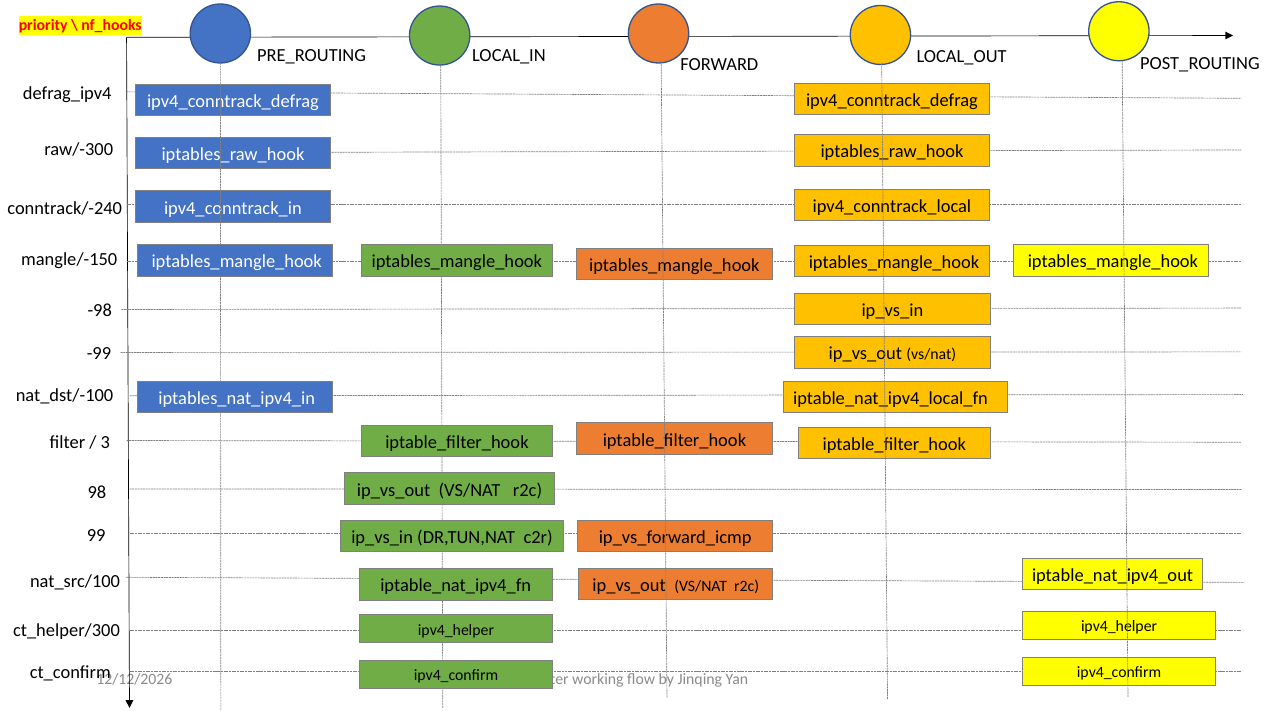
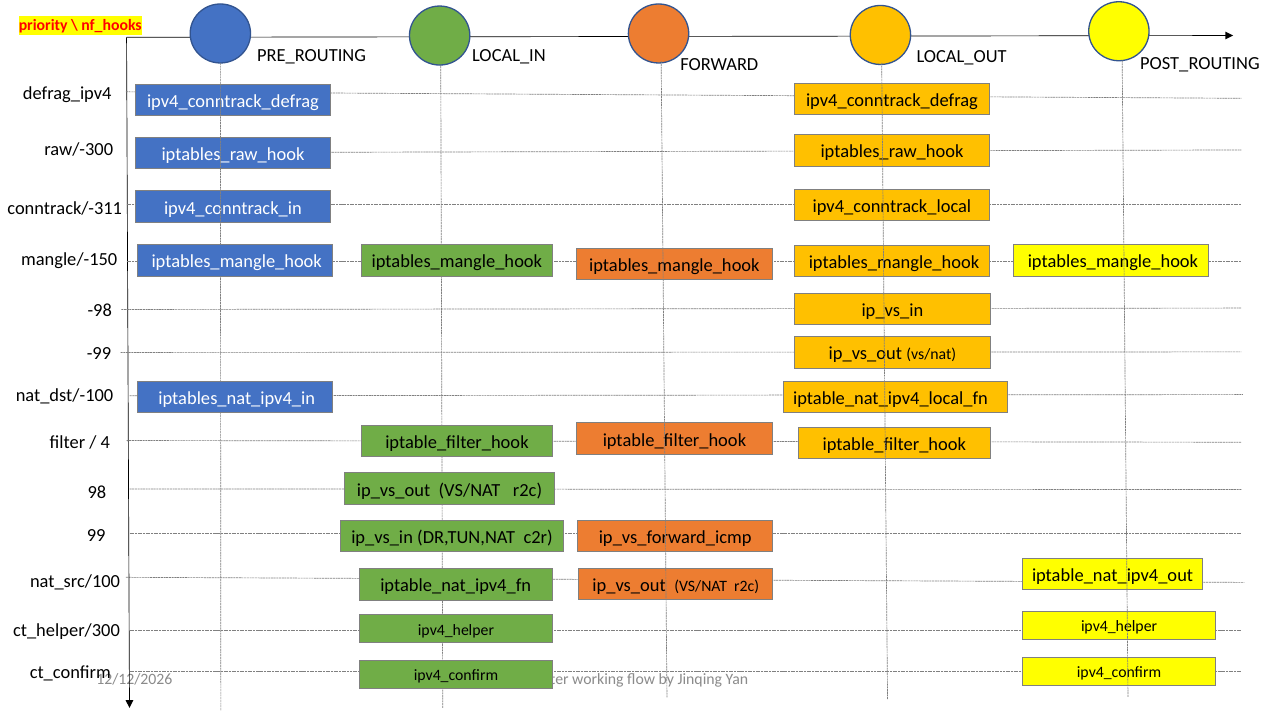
conntrack/-240: conntrack/-240 -> conntrack/-311 (65, 208)
3: 3 -> 4 (105, 442)
